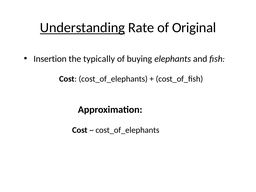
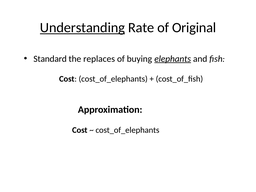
Insertion: Insertion -> Standard (50, 59)
typically: typically -> replaces (99, 59)
elephants underline: none -> present (173, 59)
